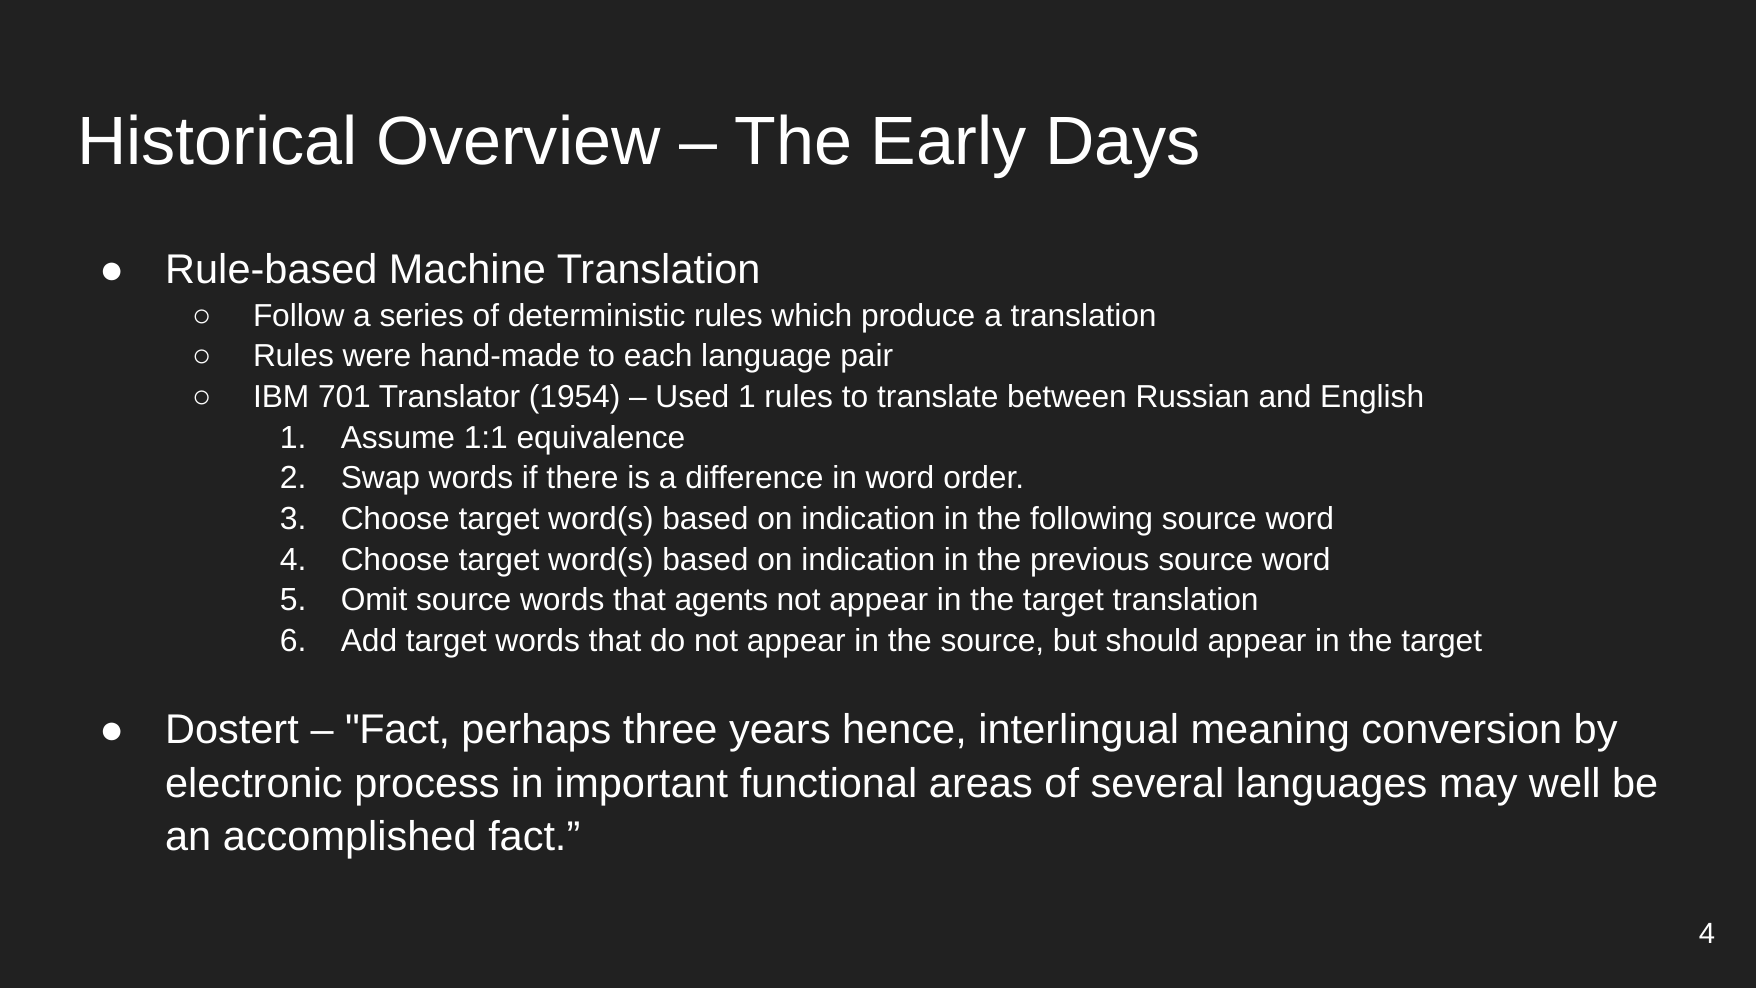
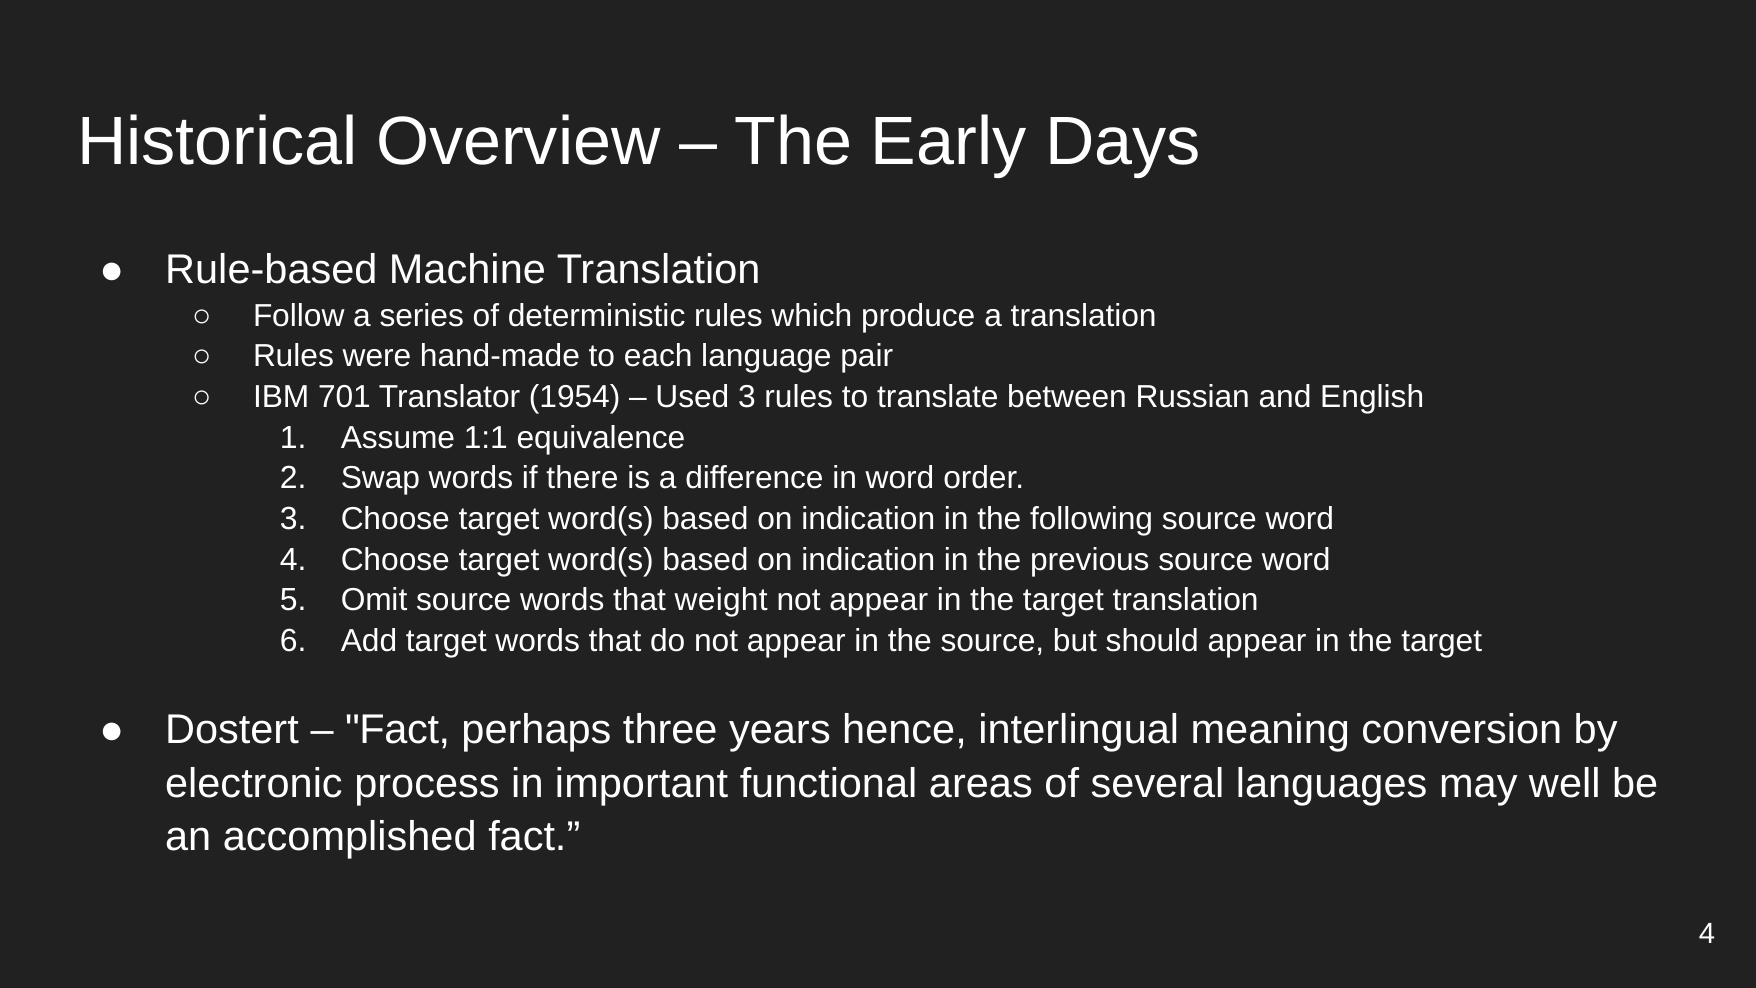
Used 1: 1 -> 3 (747, 397)
agents: agents -> weight (721, 600)
